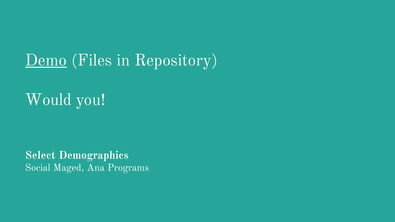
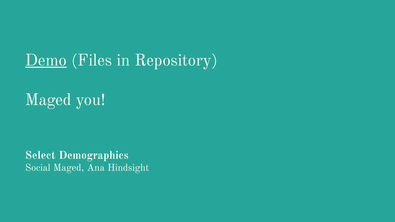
Would: Would -> Maged (48, 100)
Programs: Programs -> Hindsight (128, 168)
